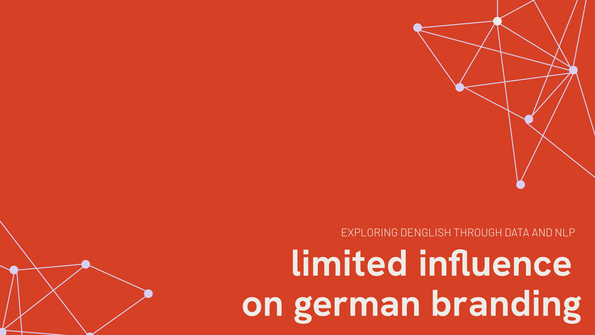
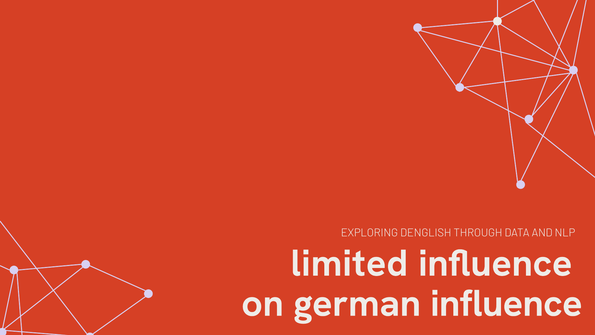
german branding: branding -> influence (506, 303)
